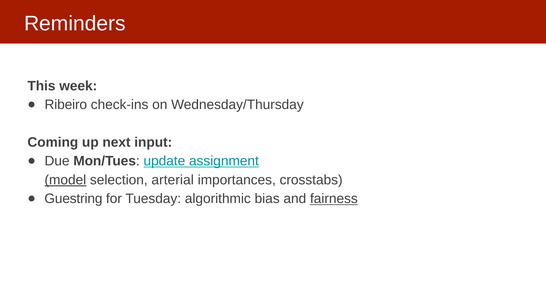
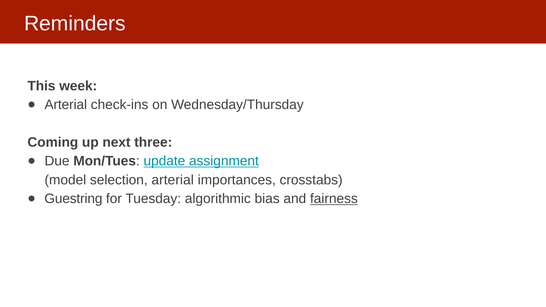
Ribeiro: Ribeiro -> Arterial (66, 105)
input: input -> three (153, 142)
model underline: present -> none (65, 180)
